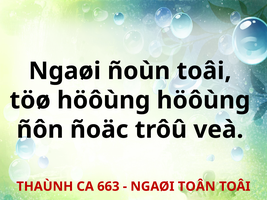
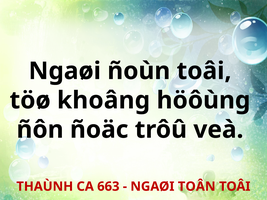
töø höôùng: höôùng -> khoâng (104, 100)
